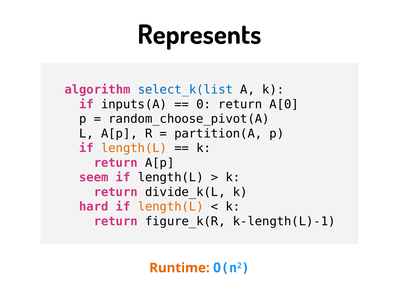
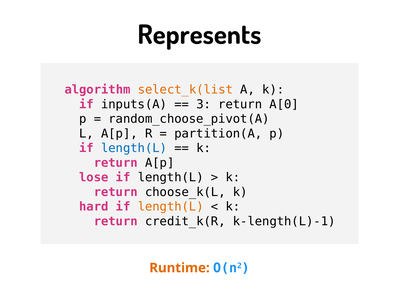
select_k(list colour: blue -> orange (185, 90)
0: 0 -> 3 (204, 104)
length(L colour: orange -> blue (134, 148)
seem: seem -> lose (94, 178)
divide_k(L: divide_k(L -> choose_k(L (185, 192)
figure_k(R: figure_k(R -> credit_k(R (185, 221)
